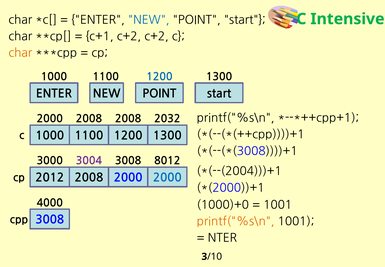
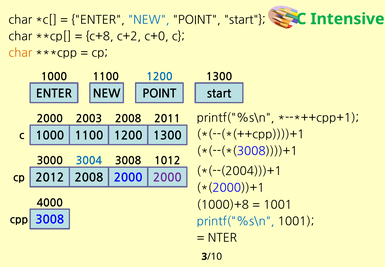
c+1: c+1 -> c+8 (100, 36)
c+2 c+2: c+2 -> c+0 (157, 36)
2000 2008: 2008 -> 2003 (89, 119)
2032: 2032 -> 2011 (167, 119)
3004 colour: purple -> blue (89, 161)
8012: 8012 -> 1012 (167, 161)
2000 colour: blue -> purple (167, 177)
1000)+0: 1000)+0 -> 1000)+8 (223, 205)
printf("%s\n colour: orange -> blue (236, 221)
